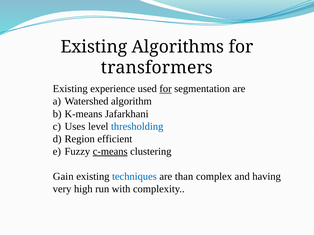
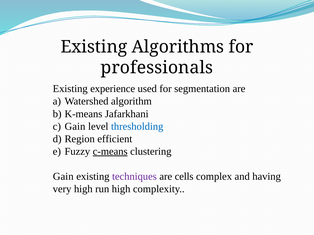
transformers: transformers -> professionals (157, 68)
for underline: present -> none (166, 89)
Uses: Uses -> Gain (75, 127)
techniques colour: blue -> purple (134, 177)
than: than -> cells (184, 177)
run with: with -> high (121, 189)
